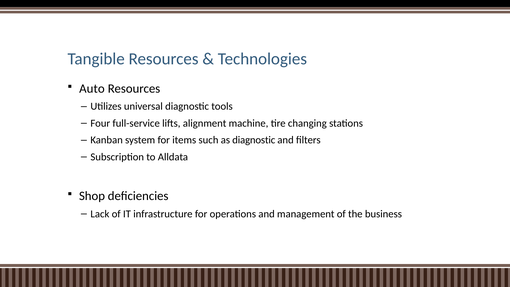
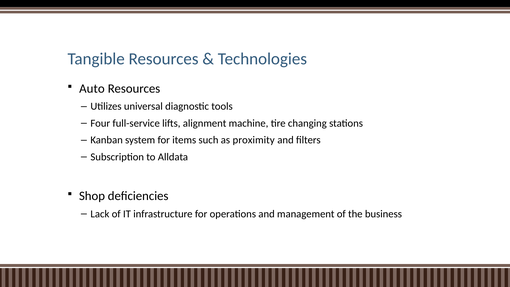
as diagnostic: diagnostic -> proximity (254, 140)
